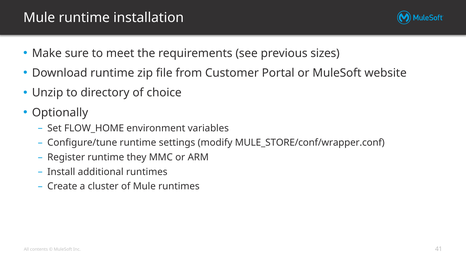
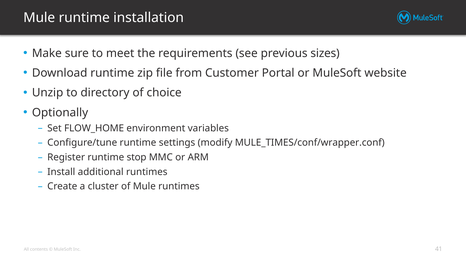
MULE_STORE/conf/wrapper.conf: MULE_STORE/conf/wrapper.conf -> MULE_TIMES/conf/wrapper.conf (310, 143)
they: they -> stop (137, 157)
